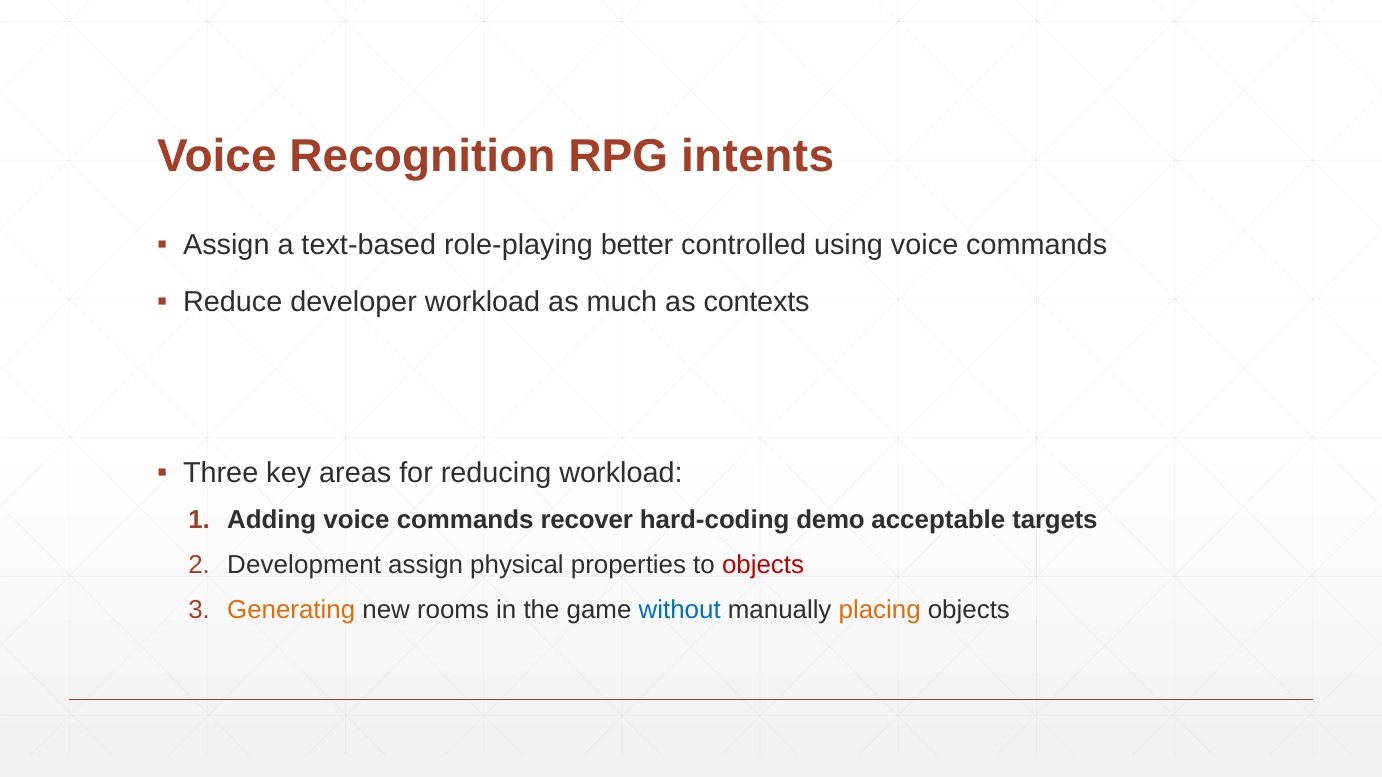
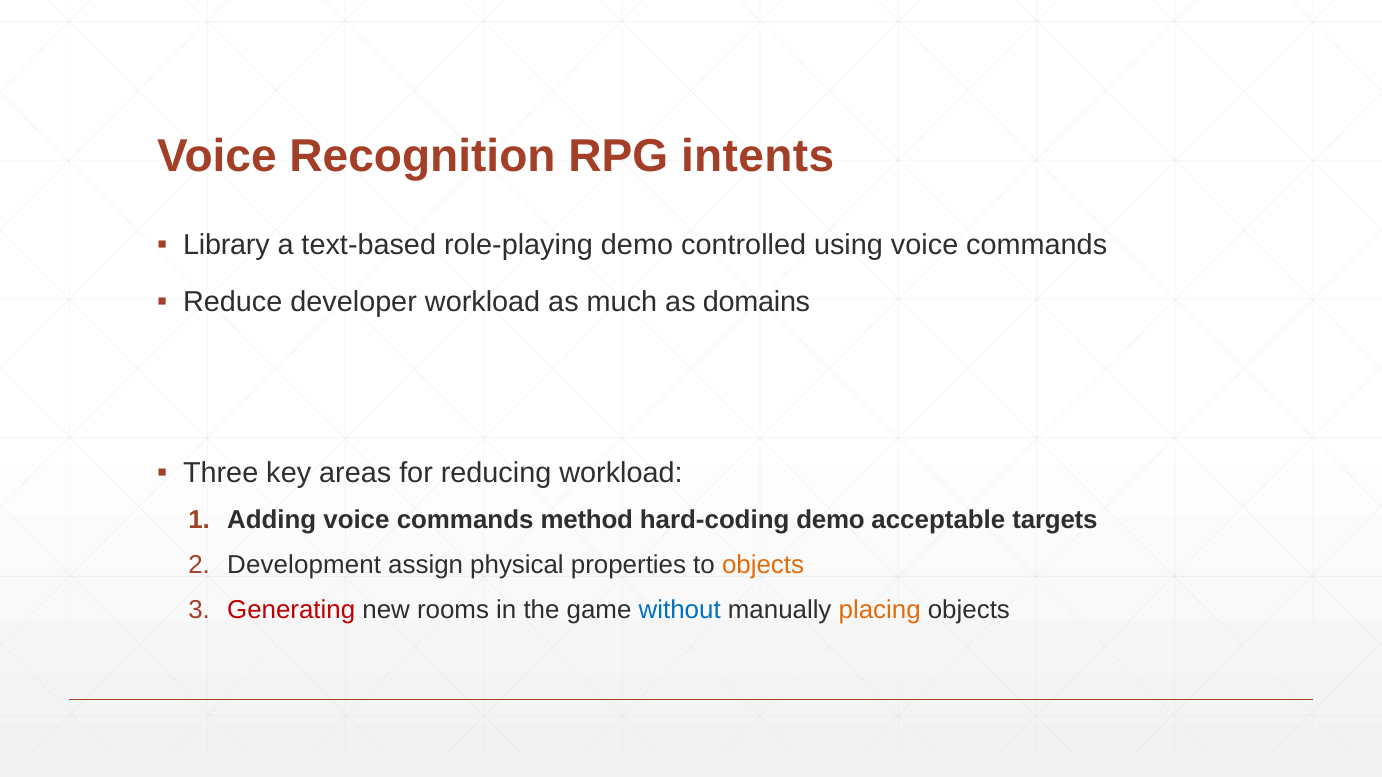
Assign: Assign -> Library (226, 245)
role-playing better: better -> demo (637, 245)
contexts: contexts -> domains (757, 302)
recover: recover -> method (587, 520)
objects colour: red -> orange (763, 565)
Generating colour: orange -> red (291, 610)
